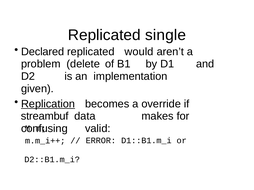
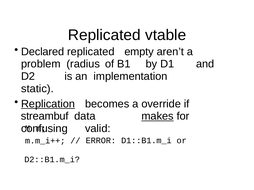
single: single -> vtable (166, 35)
would: would -> empty (139, 52)
delete: delete -> radius (83, 64)
given: given -> static (37, 89)
makes underline: none -> present (158, 117)
